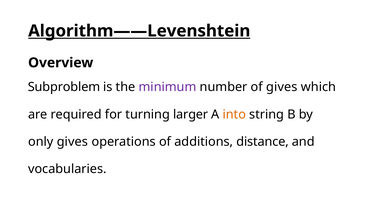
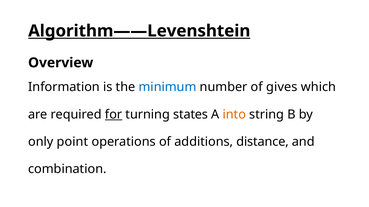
Subproblem: Subproblem -> Information (64, 87)
minimum colour: purple -> blue (168, 87)
for underline: none -> present (114, 115)
larger: larger -> states (191, 115)
only gives: gives -> point (72, 142)
vocabularies: vocabularies -> combination (67, 169)
